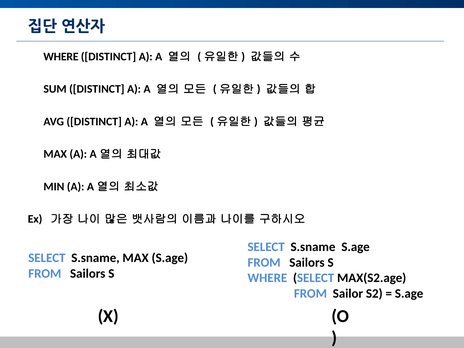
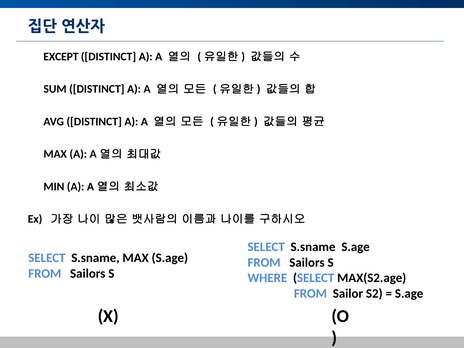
WHERE: WHERE -> EXCEPT (61, 57)
